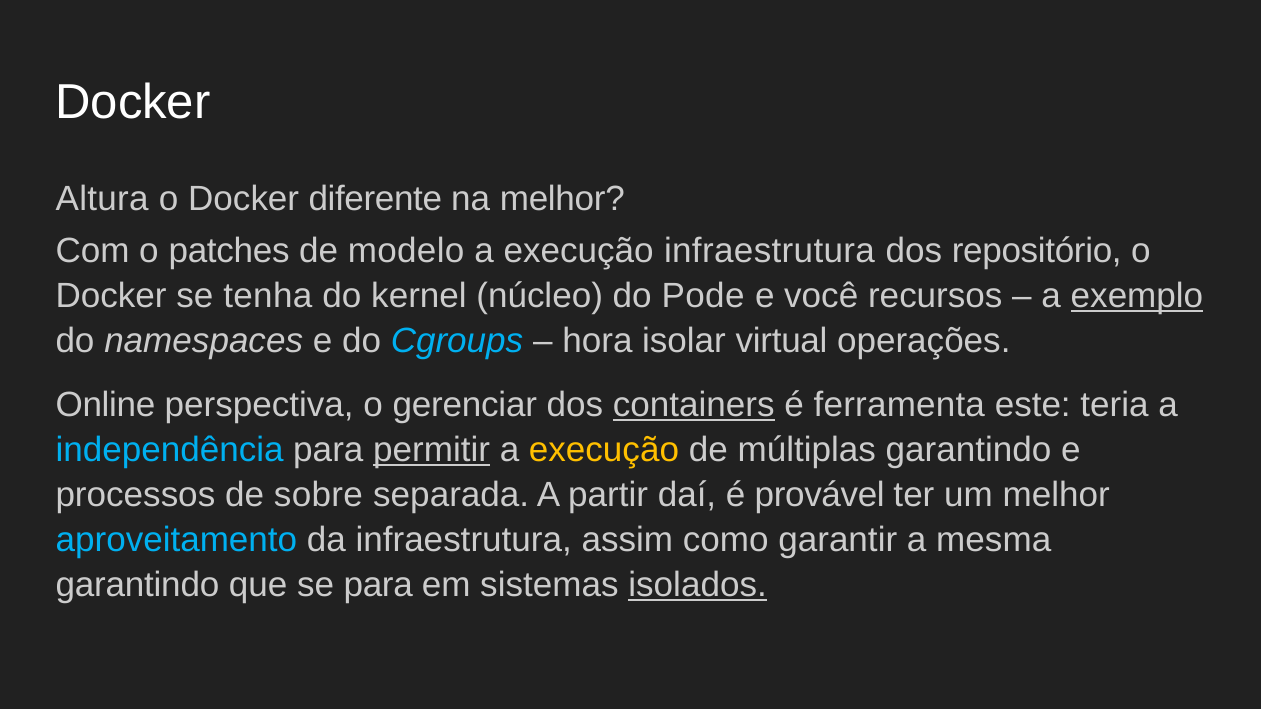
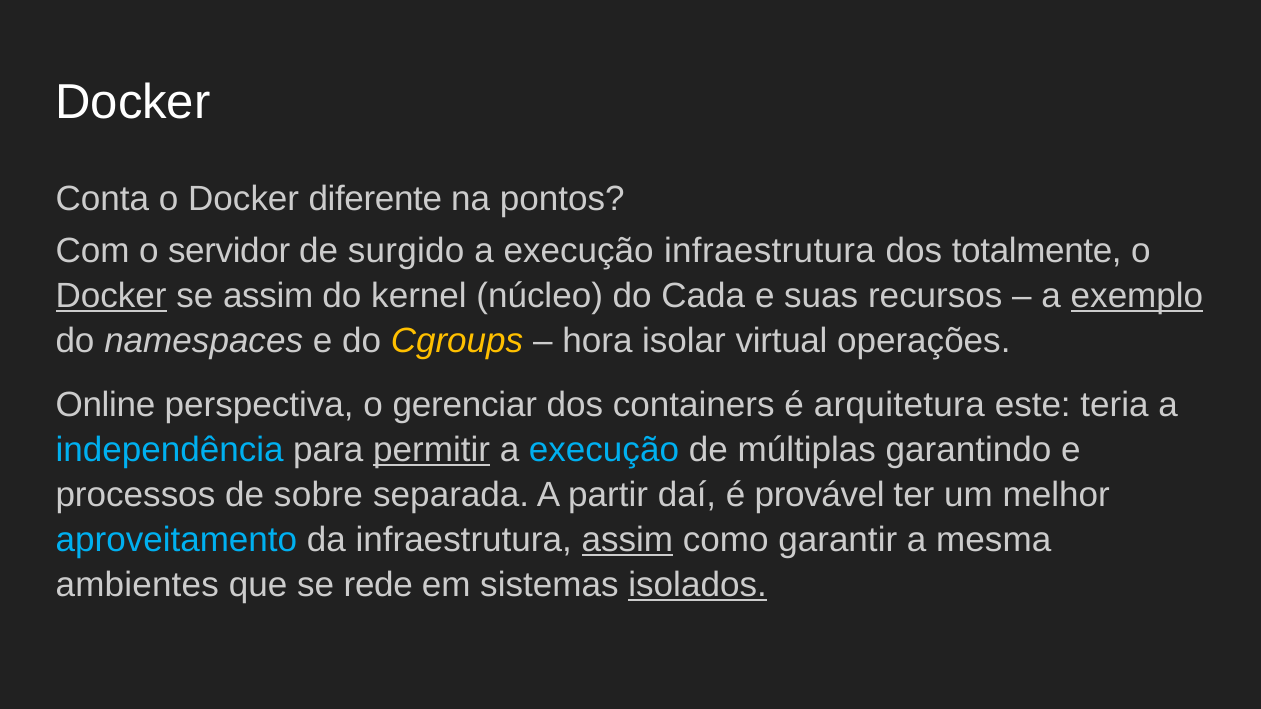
Altura: Altura -> Conta (102, 199)
na melhor: melhor -> pontos (562, 199)
patches: patches -> servidor (229, 251)
modelo: modelo -> surgido (406, 251)
repositório: repositório -> totalmente (1037, 251)
Docker underline: none -> present (111, 296)
se tenha: tenha -> assim (268, 296)
Pode: Pode -> Cada (703, 296)
você: você -> suas (821, 296)
Cgroups colour: light blue -> yellow (457, 341)
containers underline: present -> none (694, 405)
ferramenta: ferramenta -> arquitetura (899, 405)
execução colour: yellow -> light blue (604, 450)
assim underline: none -> present (627, 540)
garantindo: garantindo -> ambientes (137, 585)
se para: para -> rede (378, 585)
